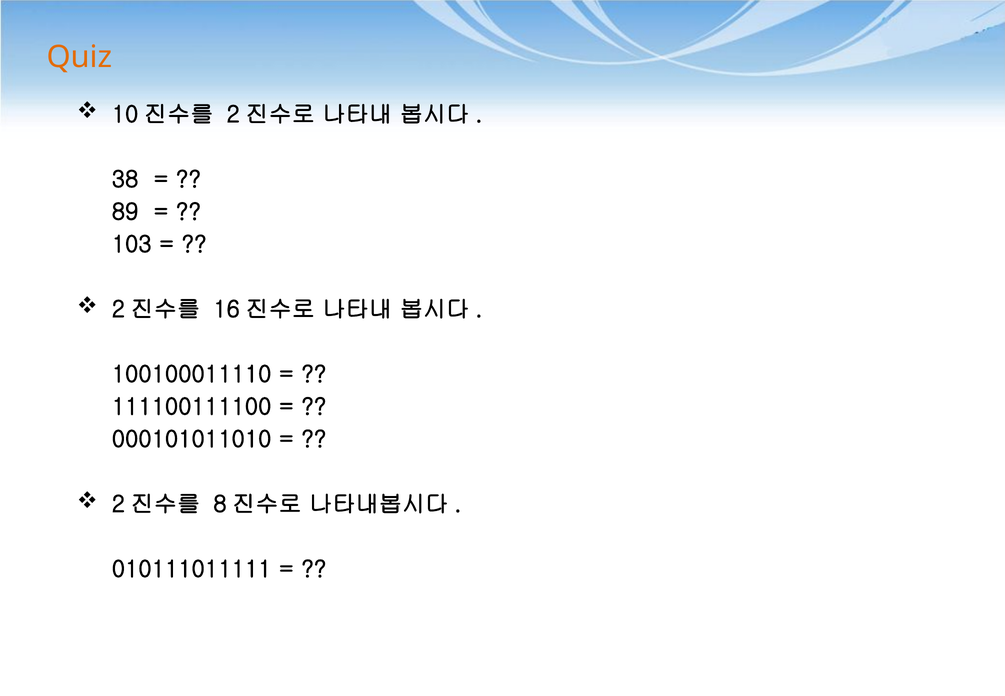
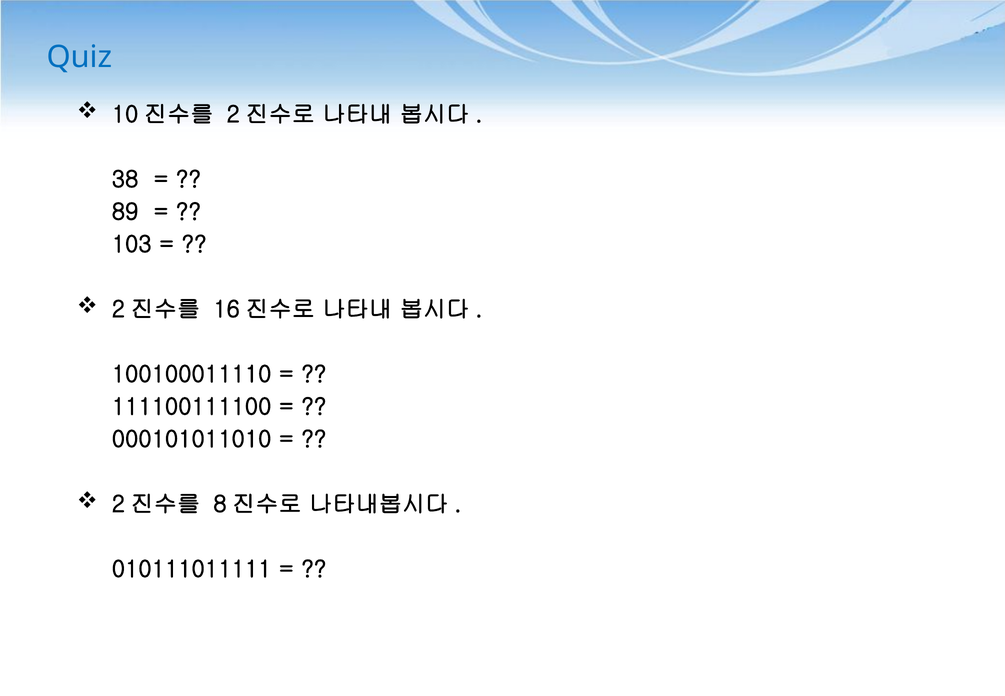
Quiz colour: orange -> blue (80, 57)
